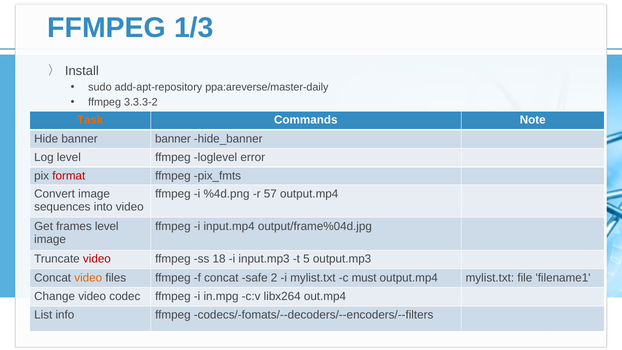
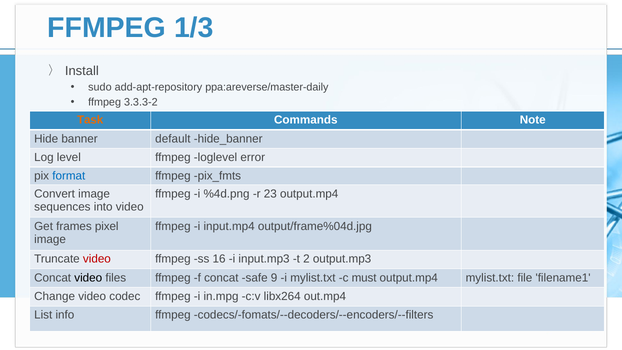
banner banner: banner -> default (173, 139)
format colour: red -> blue (69, 176)
57: 57 -> 23 (270, 194)
frames level: level -> pixel (107, 226)
18: 18 -> 16 (219, 259)
5: 5 -> 2 (306, 259)
video colour: orange -> black (88, 278)
2: 2 -> 9 (274, 278)
